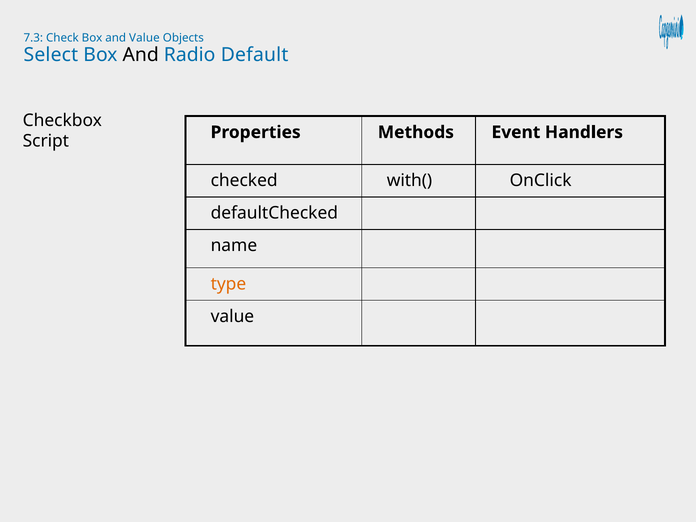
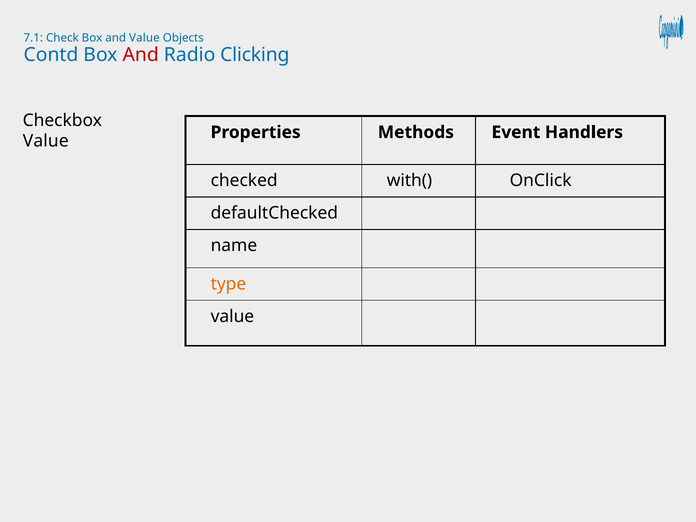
7.3: 7.3 -> 7.1 (33, 38)
Select: Select -> Contd (51, 55)
And colour: black -> red (141, 55)
Default: Default -> Clicking (255, 55)
Script: Script -> Value (46, 141)
